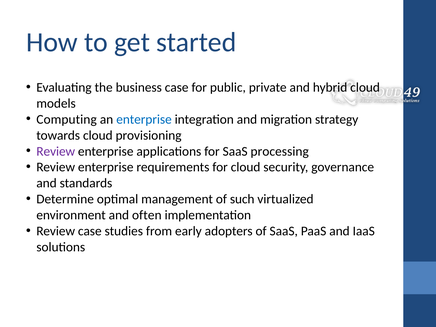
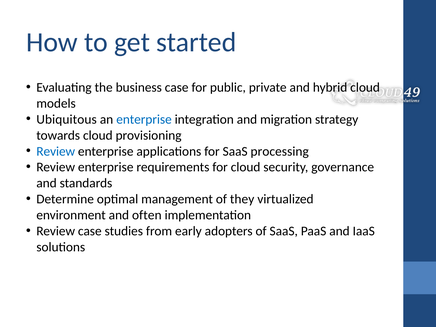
Computing: Computing -> Ubiquitous (67, 119)
Review colour: purple -> blue (56, 151)
such: such -> they (242, 199)
